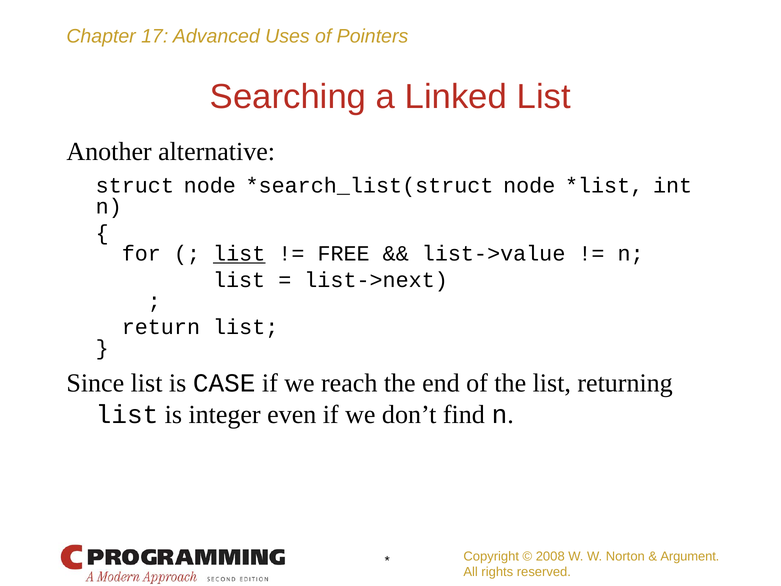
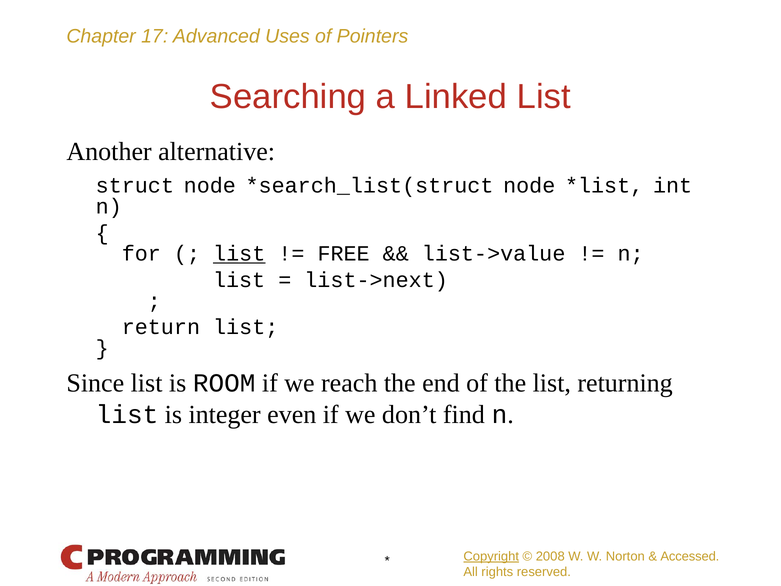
CASE: CASE -> ROOM (224, 383)
Copyright underline: none -> present (491, 556)
Argument: Argument -> Accessed (690, 556)
